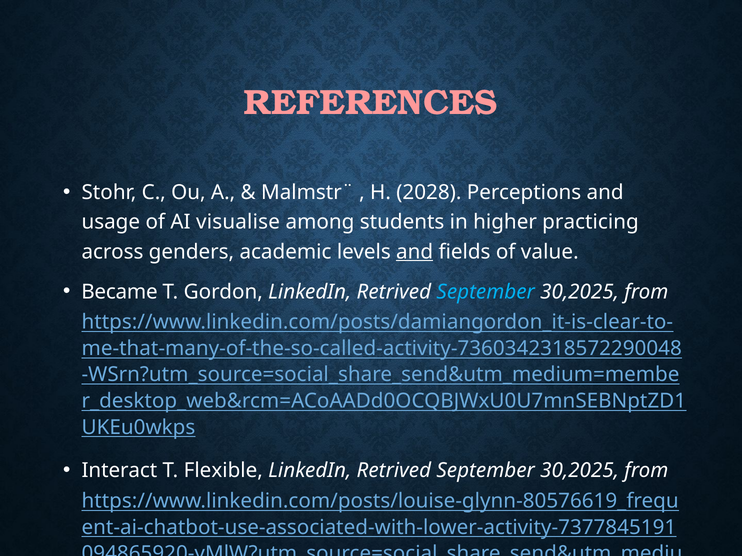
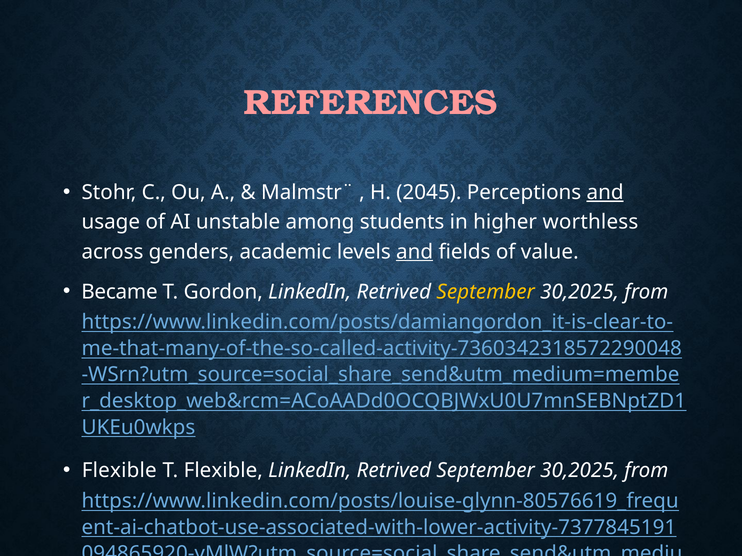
2028: 2028 -> 2045 (429, 193)
and underline: none -> present (605, 193)
visualise: visualise -> unstable (238, 222)
practicing: practicing -> worthless (590, 222)
September colour: light blue -> yellow (486, 292)
Interact: Interact -> Flexible (119, 471)
